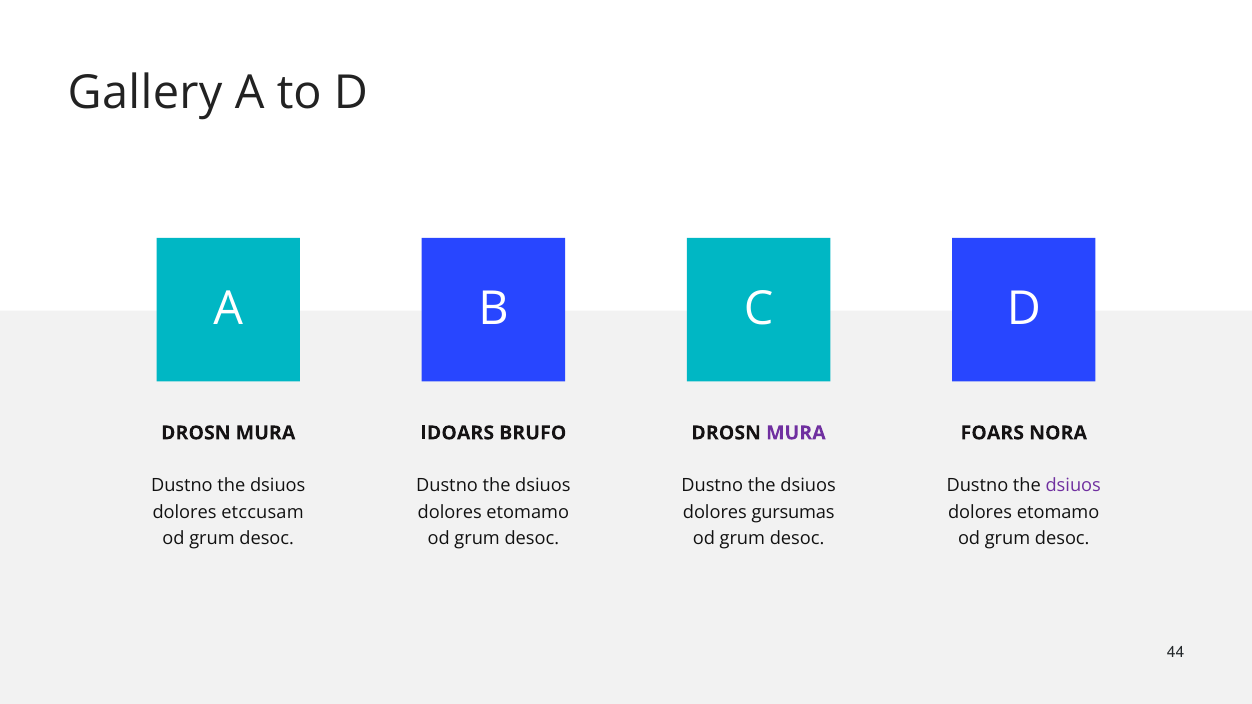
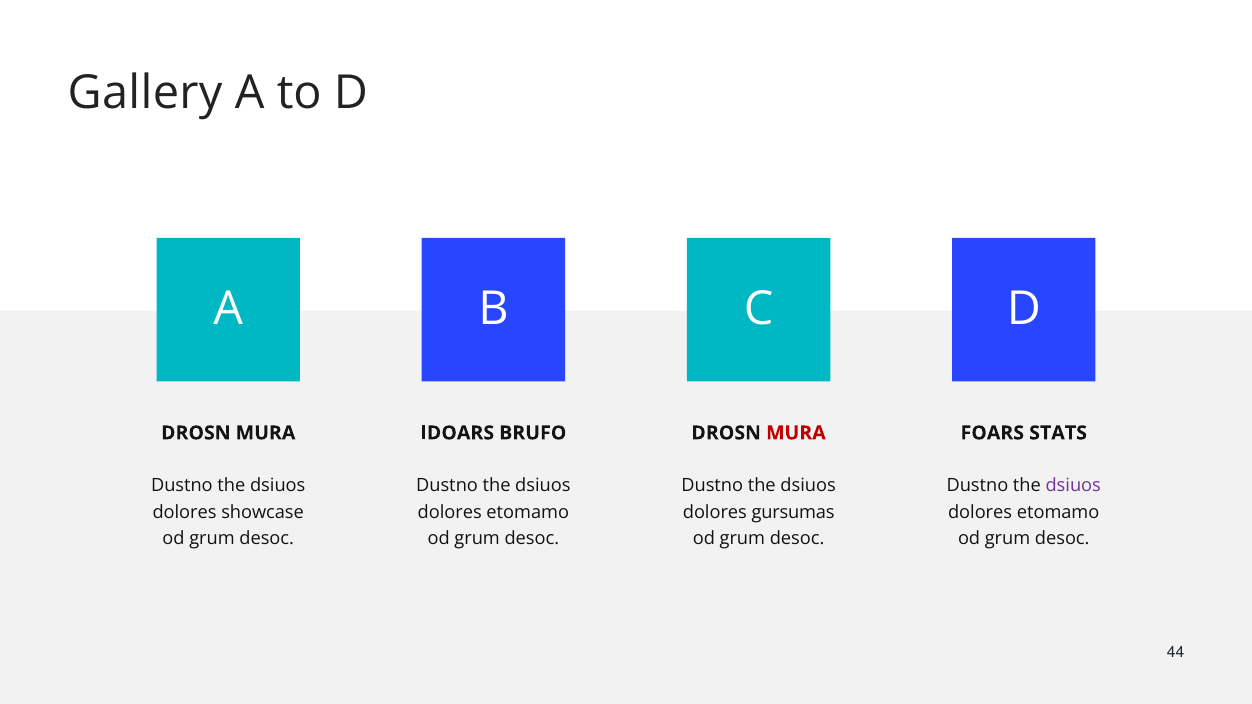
MURA colour: purple -> red (796, 433)
NORA: NORA -> STATS (1058, 433)
etccusam: etccusam -> showcase (263, 512)
